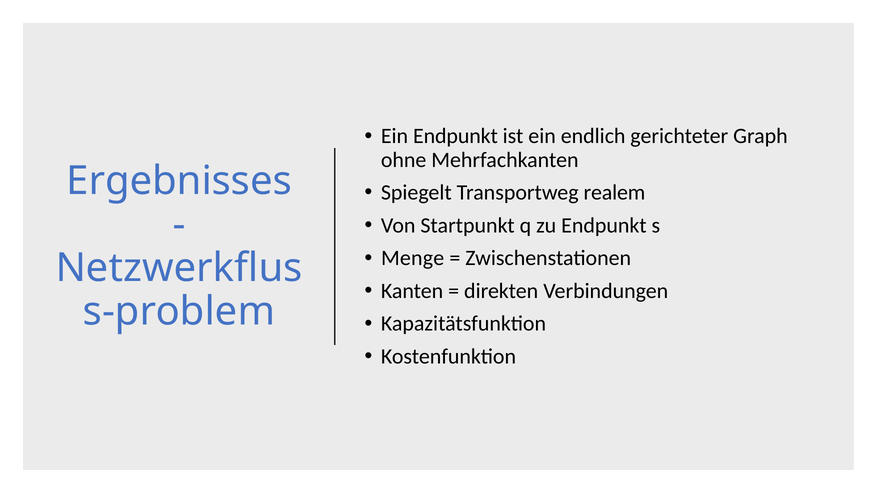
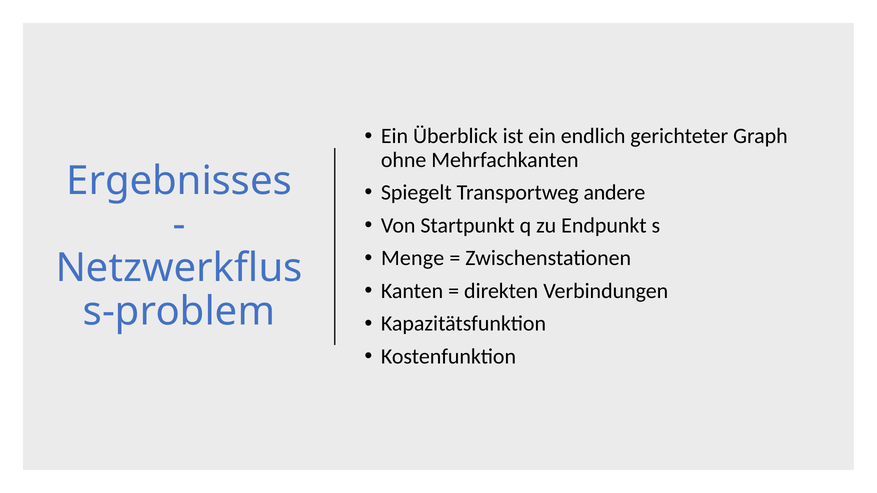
Ein Endpunkt: Endpunkt -> Überblick (455, 136)
realem: realem -> andere (614, 193)
